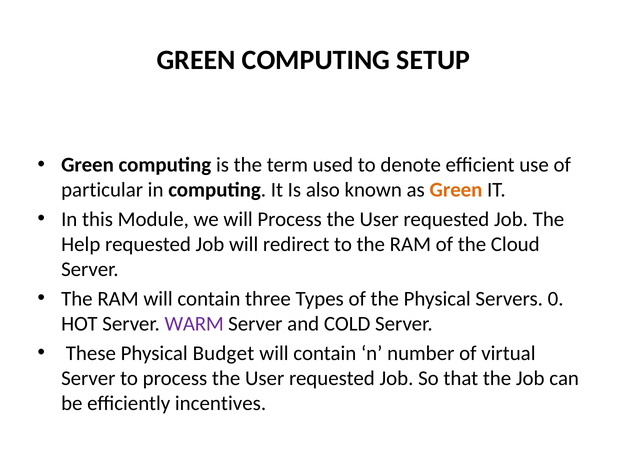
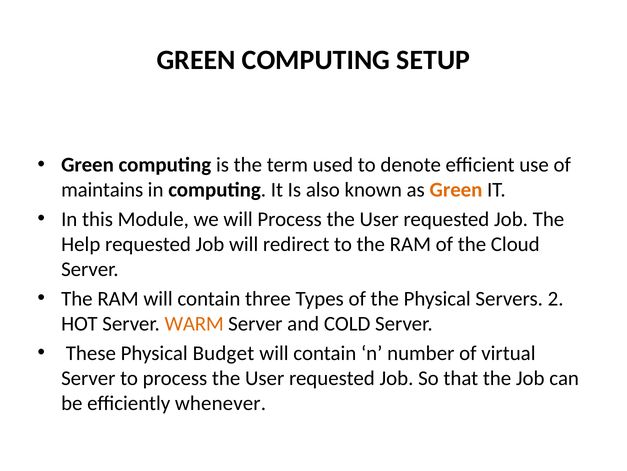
particular: particular -> maintains (102, 190)
0: 0 -> 2 (556, 298)
WARM colour: purple -> orange (194, 323)
incentives: incentives -> whenever (220, 403)
